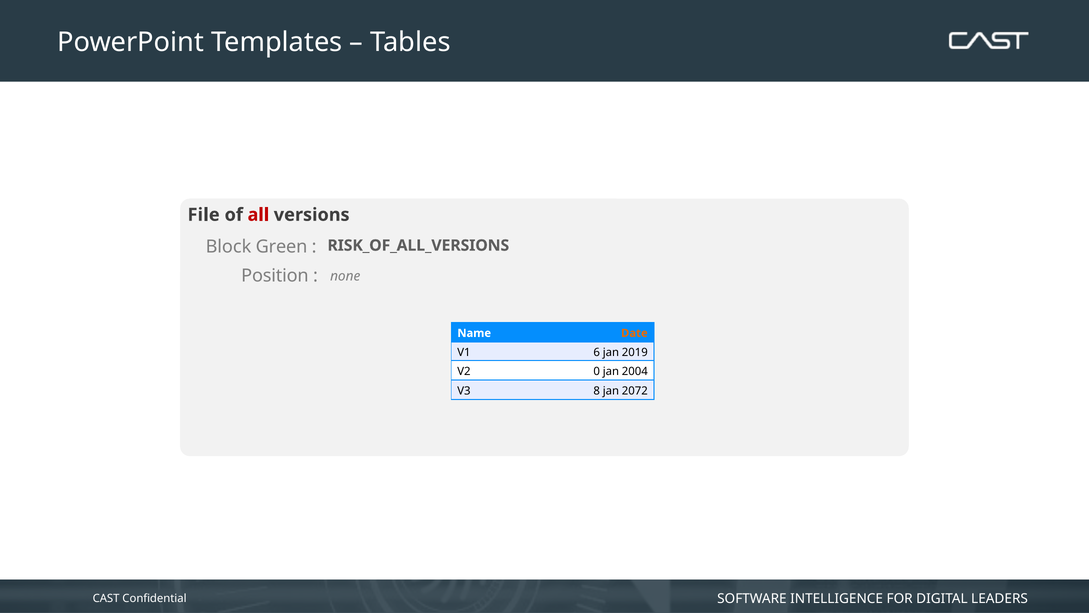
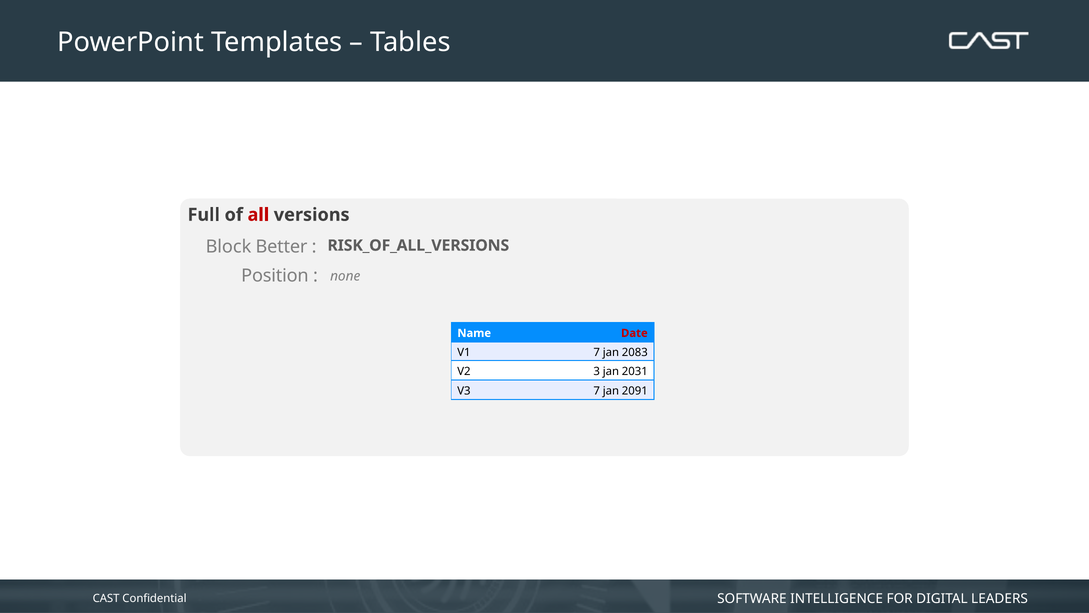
File: File -> Full (204, 215)
Green: Green -> Better (282, 247)
Date colour: orange -> red (634, 333)
V1 6: 6 -> 7 (597, 352)
2019: 2019 -> 2083 (635, 352)
0: 0 -> 3 (597, 371)
2004: 2004 -> 2031 (635, 371)
V3 8: 8 -> 7 (597, 390)
2072: 2072 -> 2091 (635, 390)
